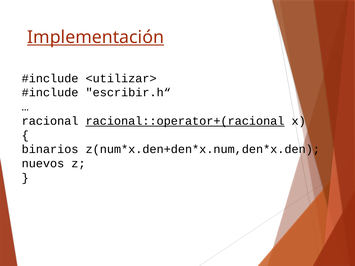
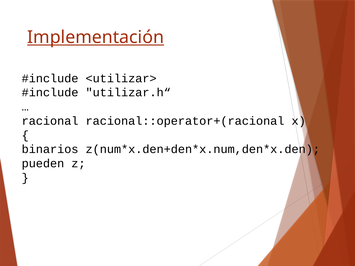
escribir.h“: escribir.h“ -> utilizar.h“ (128, 93)
racional::operator+(racional underline: present -> none (185, 121)
nuevos: nuevos -> pueden (43, 164)
